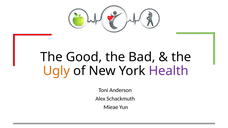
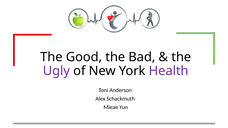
Ugly colour: orange -> purple (56, 71)
